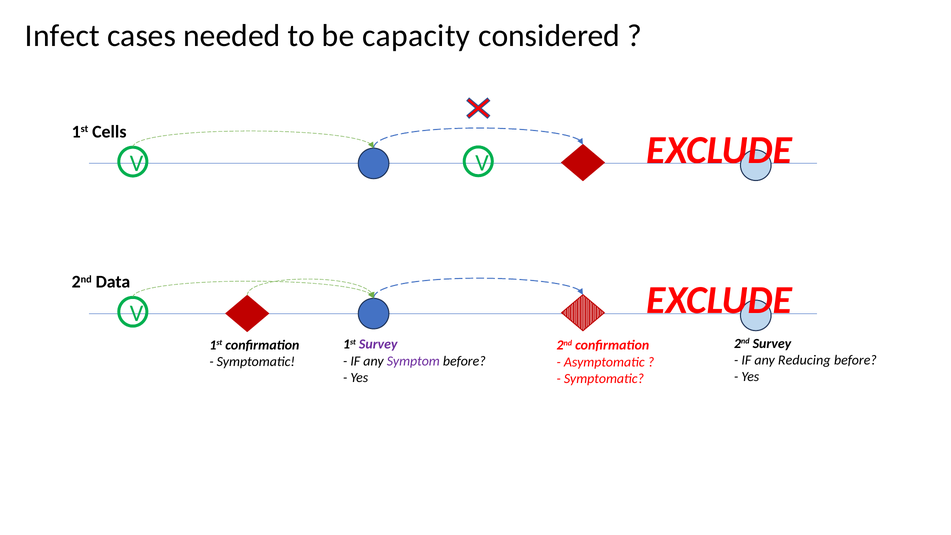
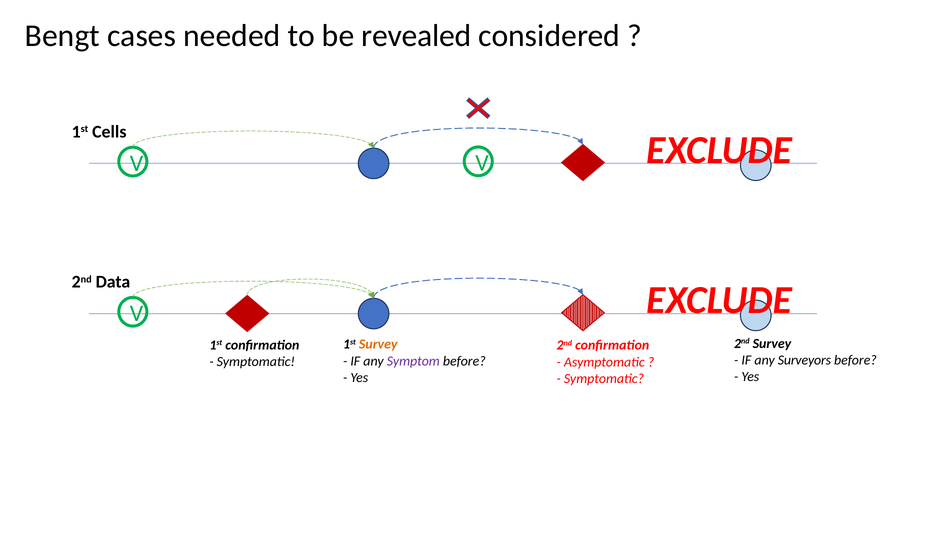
Infect: Infect -> Bengt (62, 36)
capacity: capacity -> revealed (416, 36)
Survey colour: purple -> orange (378, 344)
Reducing: Reducing -> Surveyors (804, 360)
